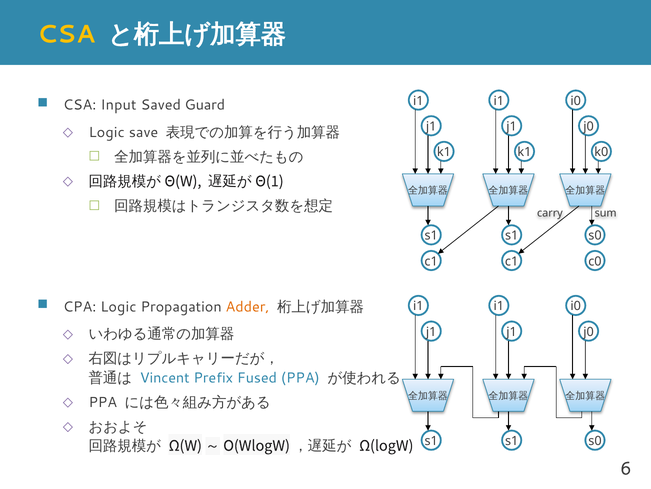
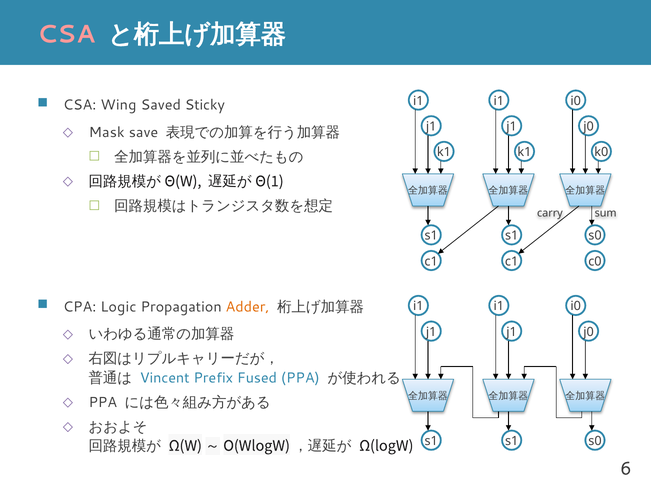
CSA colour: yellow -> pink (66, 34)
Input: Input -> Wing (118, 105)
Guard: Guard -> Sticky (205, 105)
Logic: Logic -> Mask (107, 132)
